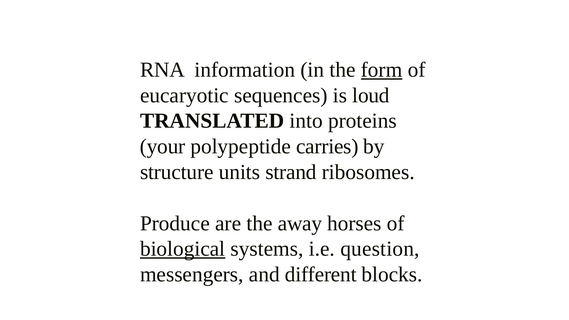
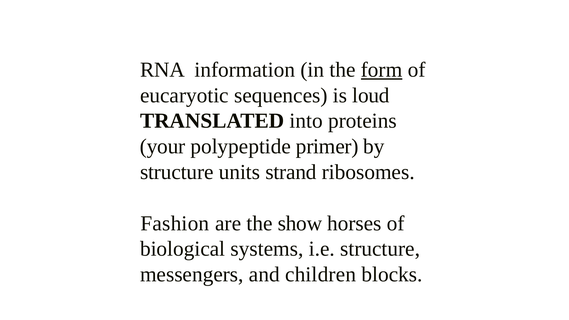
carries: carries -> primer (327, 147)
Produce: Produce -> Fashion (175, 223)
away: away -> show (300, 223)
biological underline: present -> none (183, 249)
i.e question: question -> structure (380, 249)
different: different -> children (321, 275)
